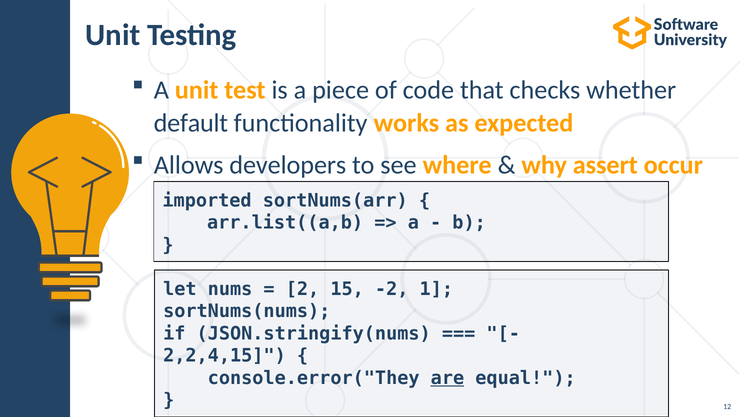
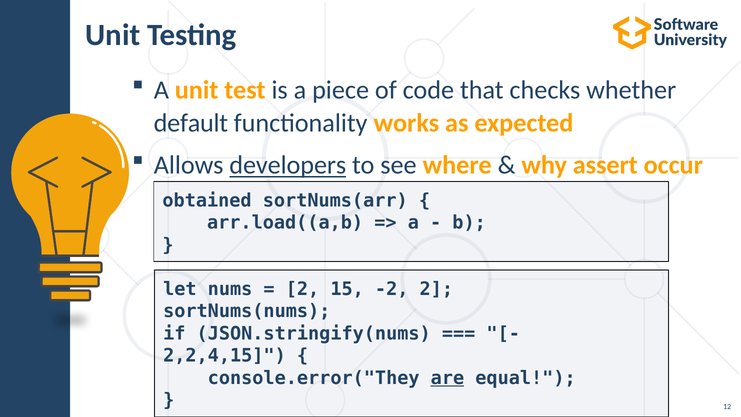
developers underline: none -> present (288, 165)
imported: imported -> obtained (207, 201)
arr.list((a,b: arr.list((a,b -> arr.load((a,b (285, 223)
-2 1: 1 -> 2 (436, 289)
